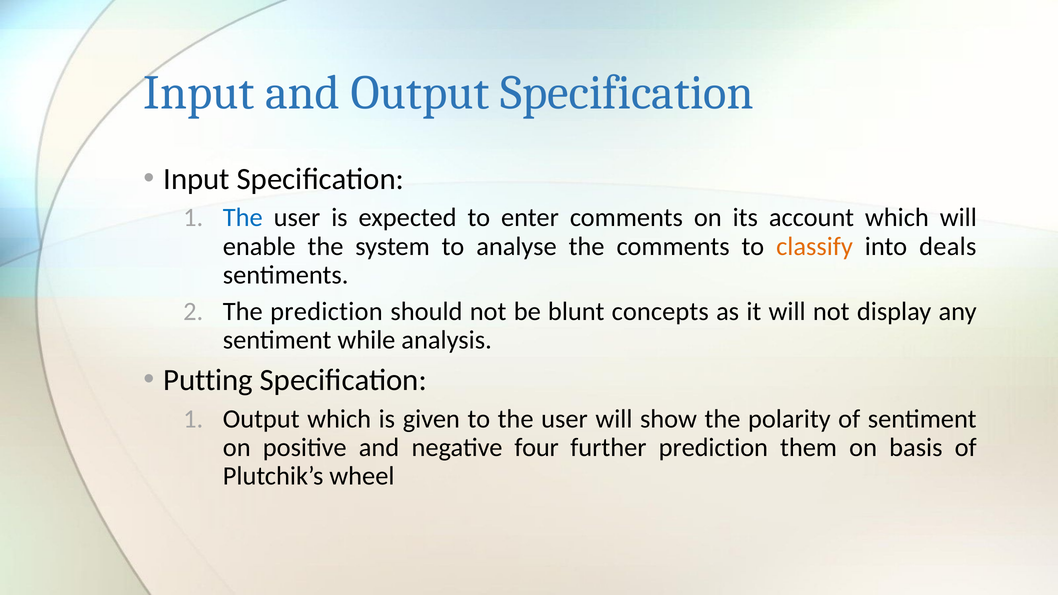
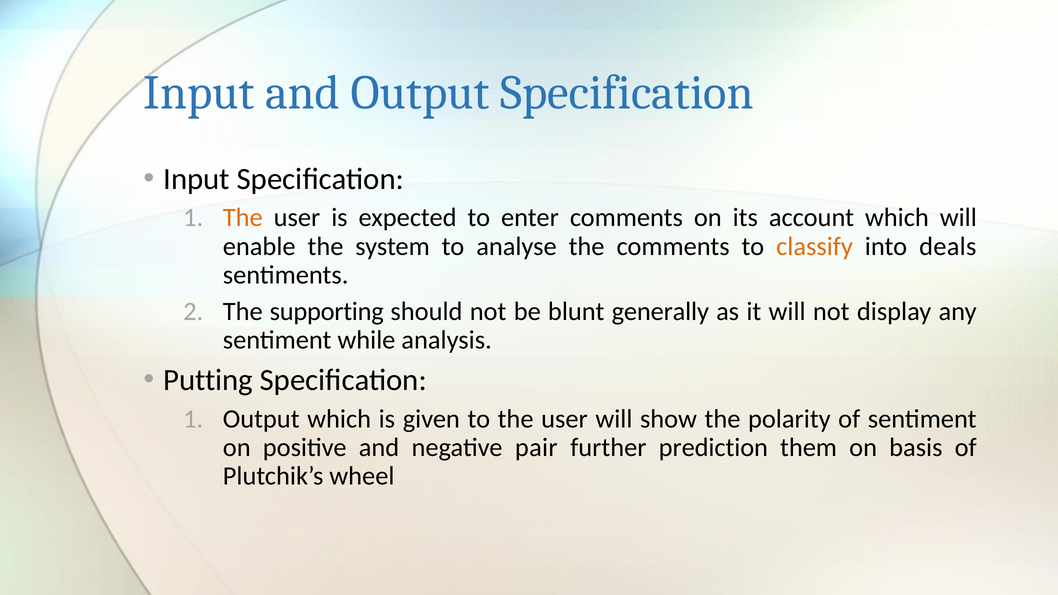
The colour: blue -> orange (243, 218)
The prediction: prediction -> supporting (327, 311)
concepts: concepts -> generally (660, 311)
four: four -> pair (536, 448)
